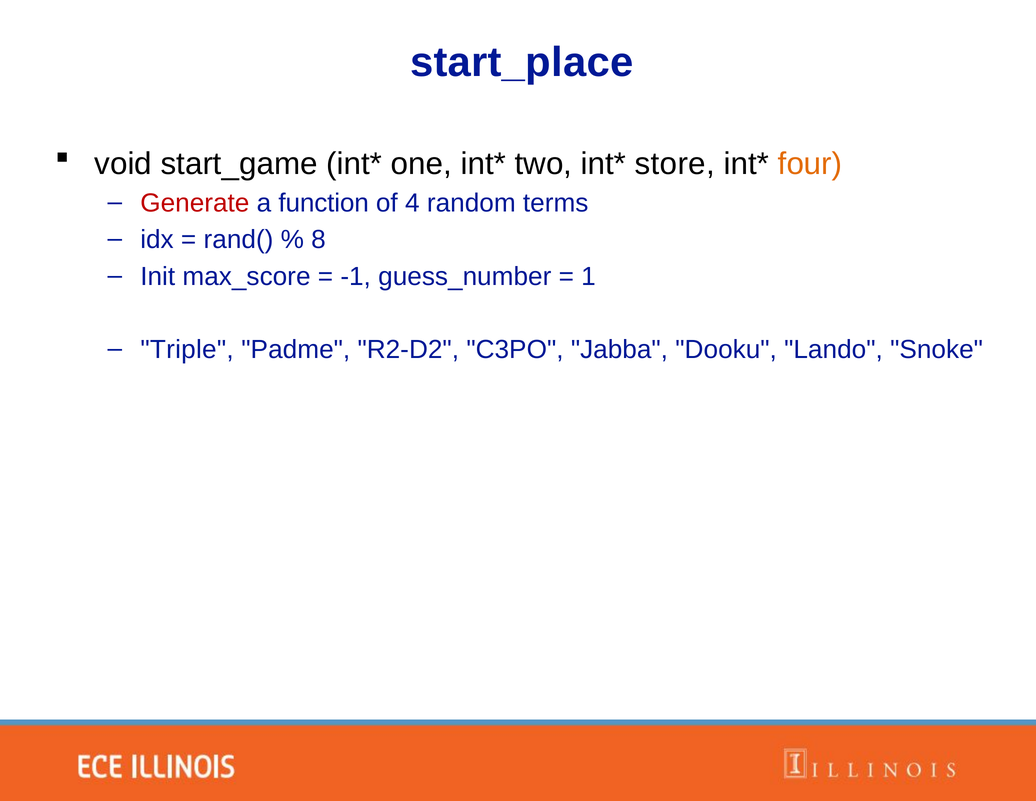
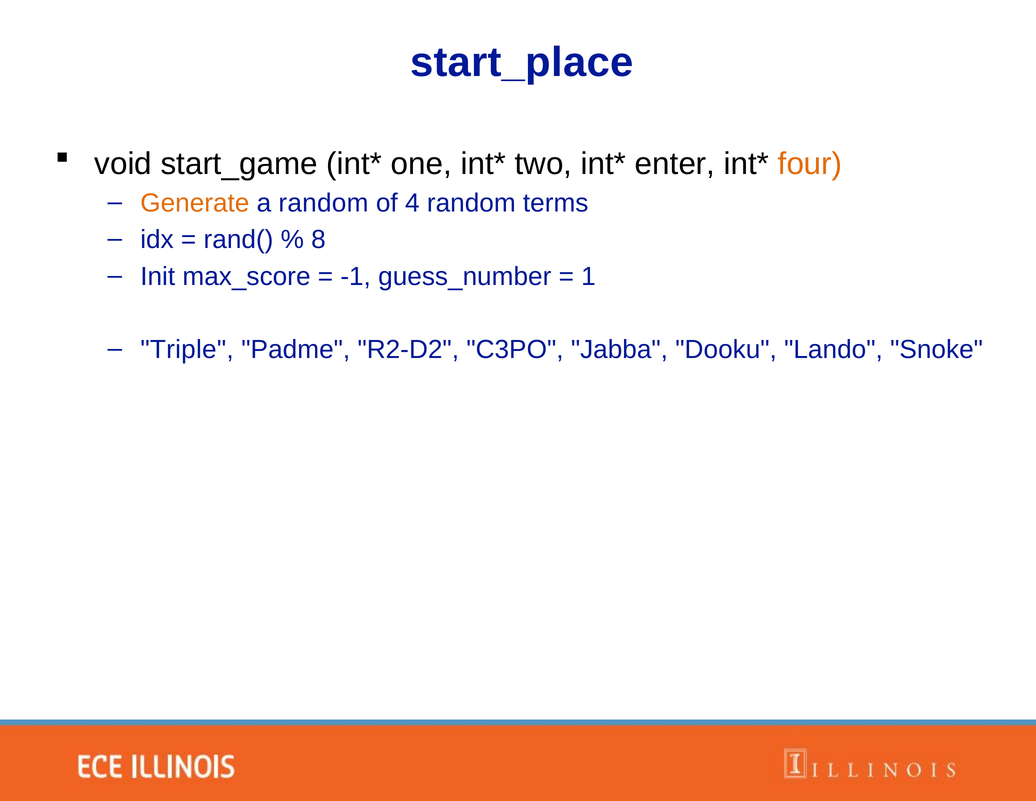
store: store -> enter (675, 164)
Generate colour: red -> orange (195, 203)
a function: function -> random (323, 203)
